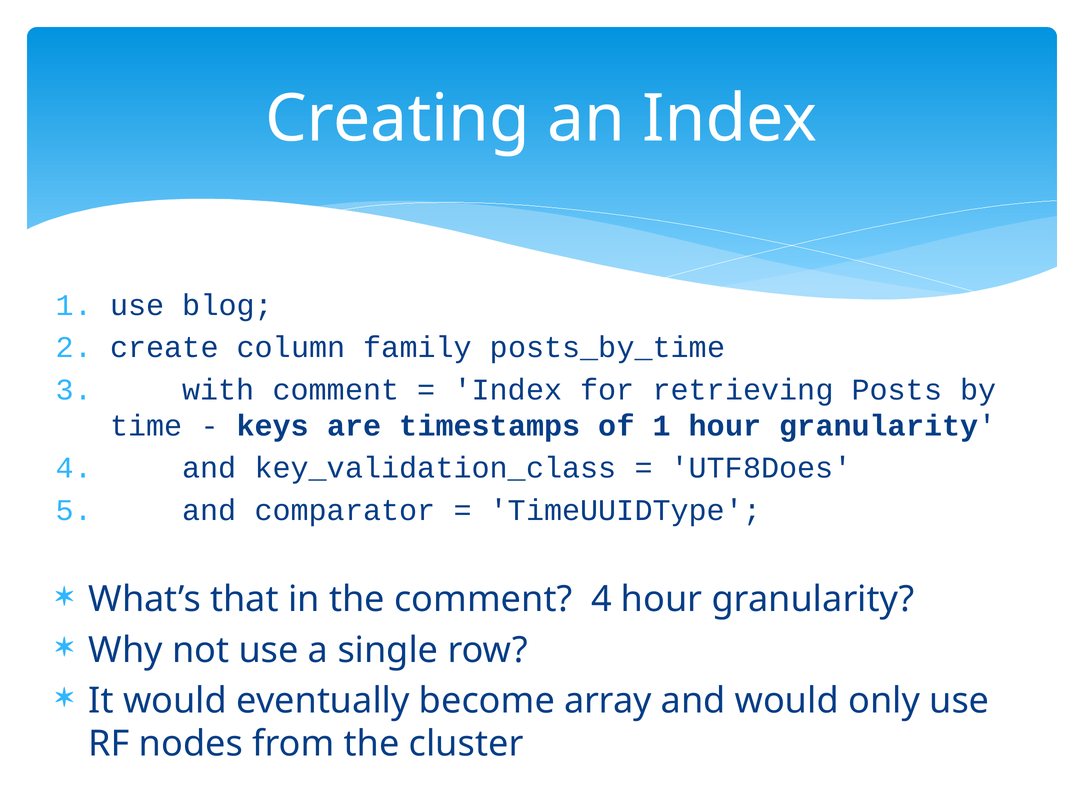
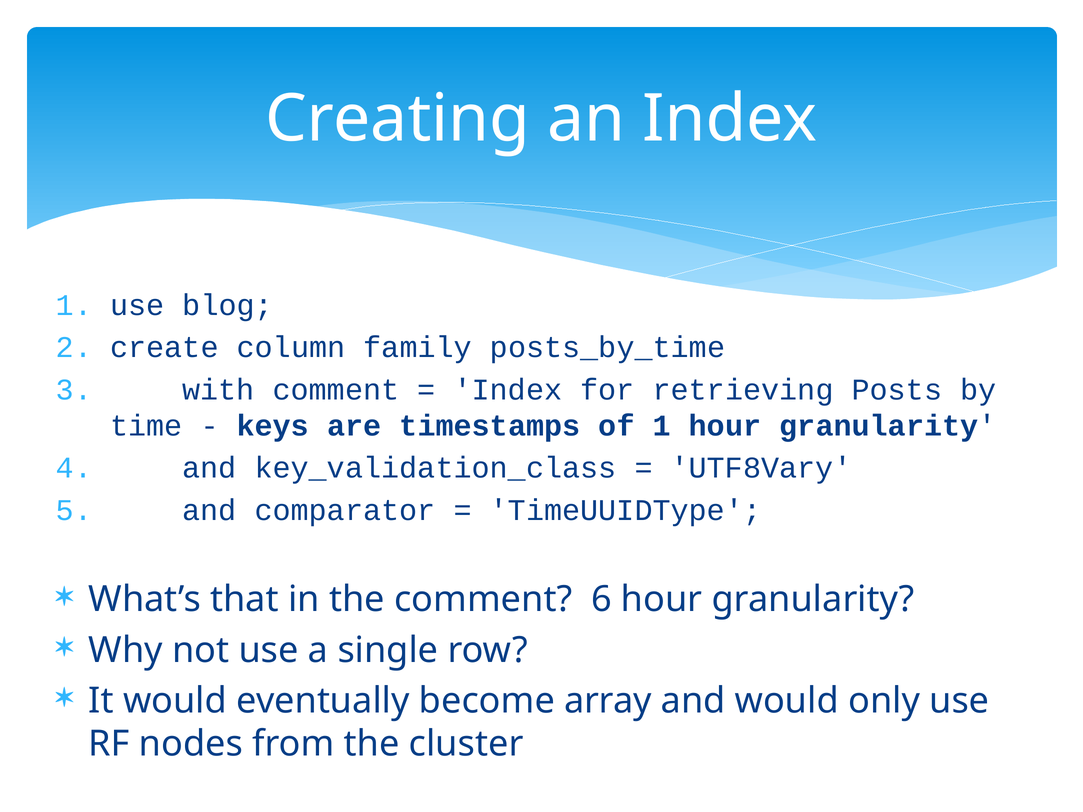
UTF8Does: UTF8Does -> UTF8Vary (761, 468)
comment 4: 4 -> 6 (601, 600)
